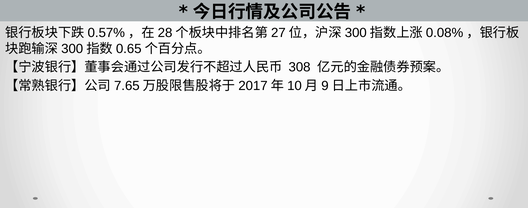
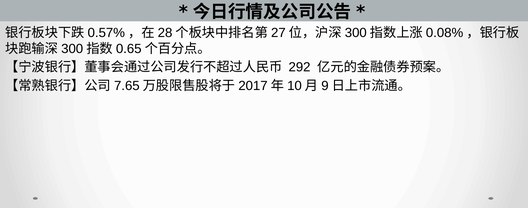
308: 308 -> 292 (300, 67)
